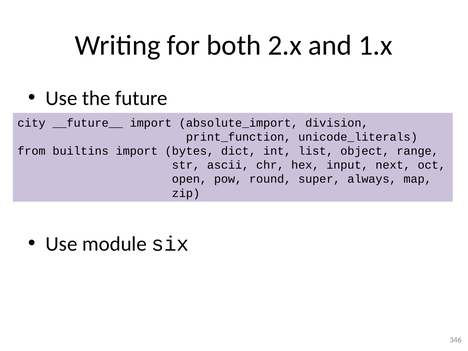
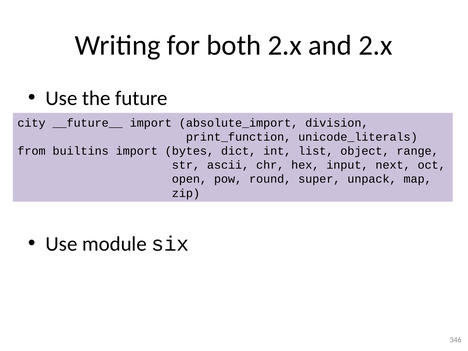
and 1.x: 1.x -> 2.x (375, 45)
always: always -> unpack (372, 179)
